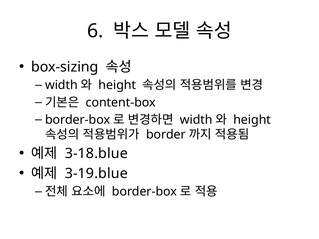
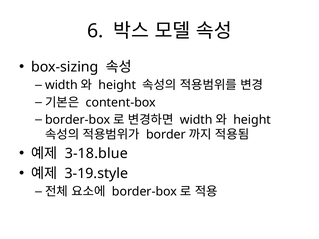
3-19.blue: 3-19.blue -> 3-19.style (96, 174)
